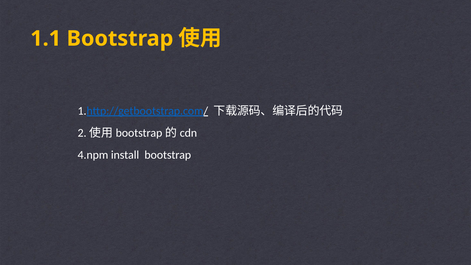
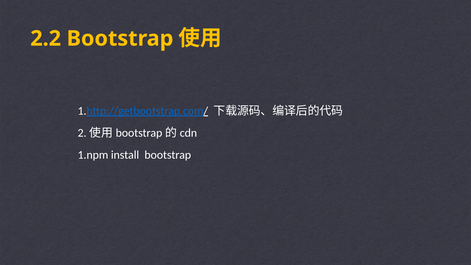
1.1: 1.1 -> 2.2 (46, 38)
4.npm: 4.npm -> 1.npm (93, 155)
